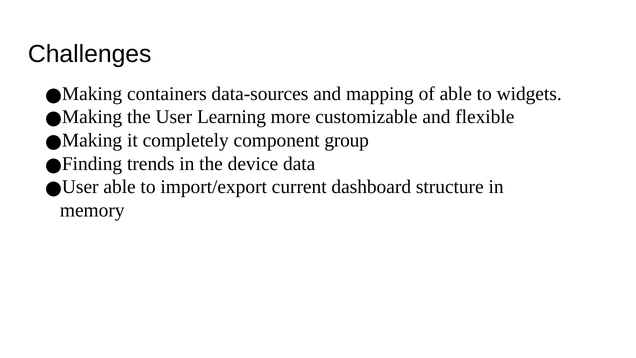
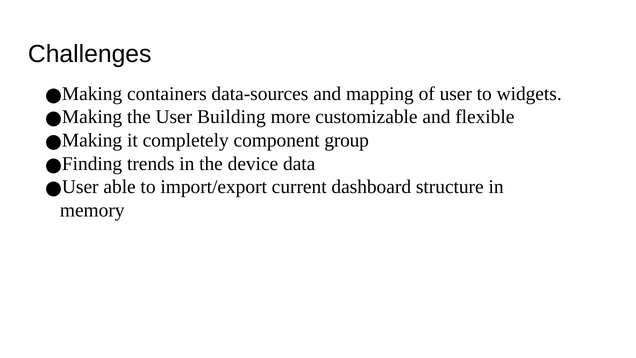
of able: able -> user (456, 94)
Learning: Learning -> Building (231, 117)
